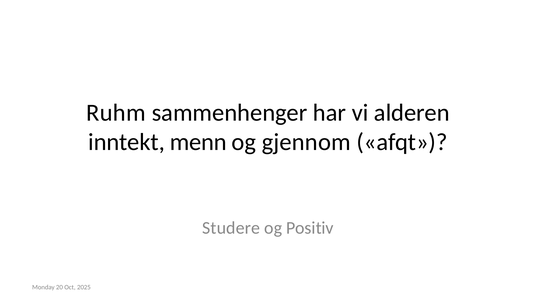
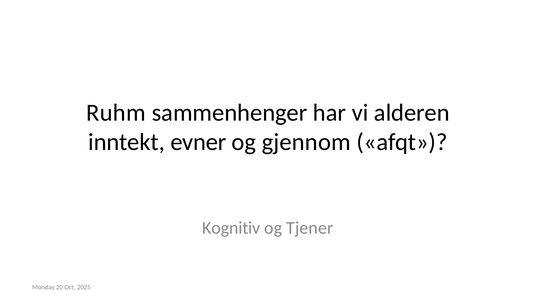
menn: menn -> evner (198, 142)
Studere: Studere -> Kognitiv (231, 228)
Positiv: Positiv -> Tjener (310, 228)
